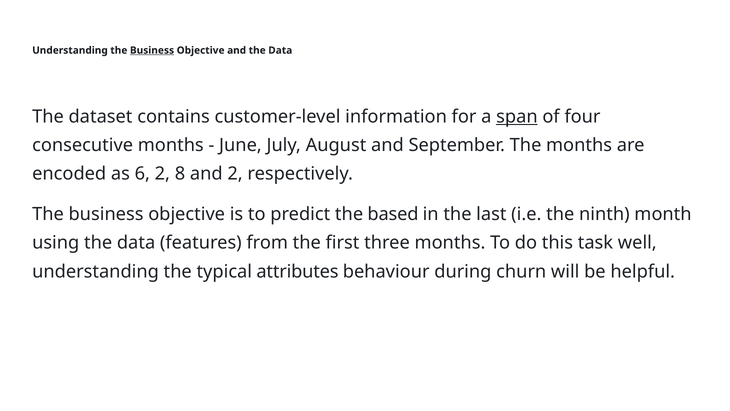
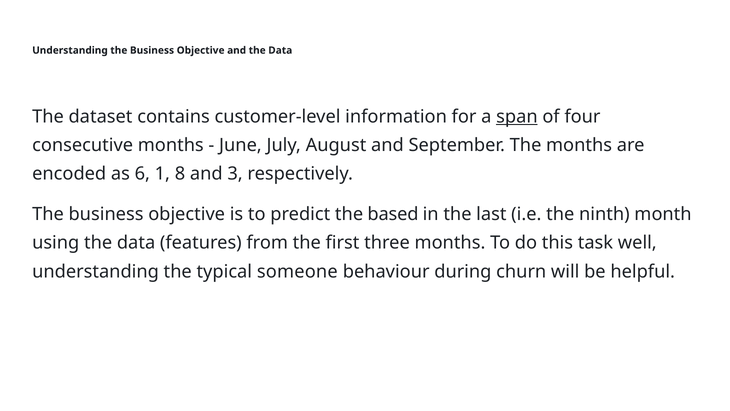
Business underline: present -> none (152, 50)
6 2: 2 -> 1 (162, 174)
and 2: 2 -> 3 (235, 174)
attributes: attributes -> someone (297, 271)
